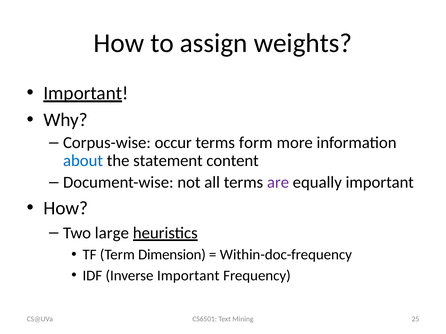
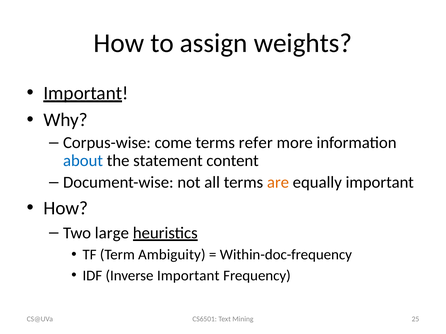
occur: occur -> come (173, 143)
form: form -> refer (256, 143)
are colour: purple -> orange (278, 182)
Dimension: Dimension -> Ambiguity (172, 255)
